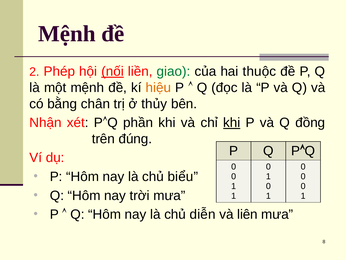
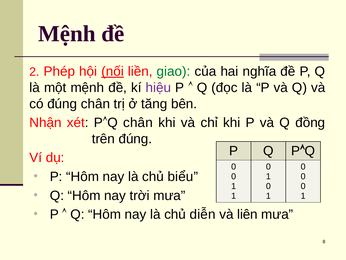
thuộc: thuộc -> nghĩa (259, 71)
hiệu colour: orange -> purple (158, 87)
có bằng: bằng -> đúng (62, 104)
thủy: thủy -> tăng (154, 104)
Q phần: phần -> chân (138, 122)
khi underline: present -> none (232, 122)
